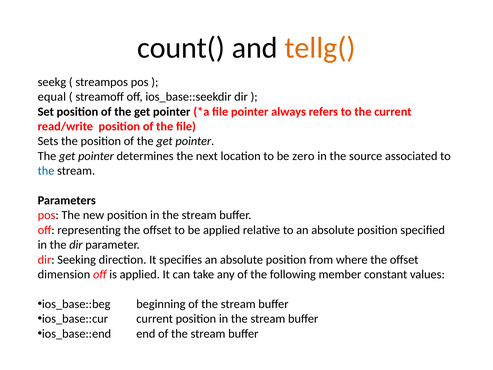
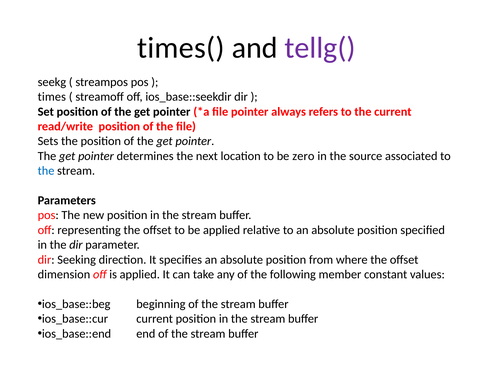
count(: count( -> times( (181, 48)
tellg( colour: orange -> purple (320, 48)
equal: equal -> times (52, 97)
